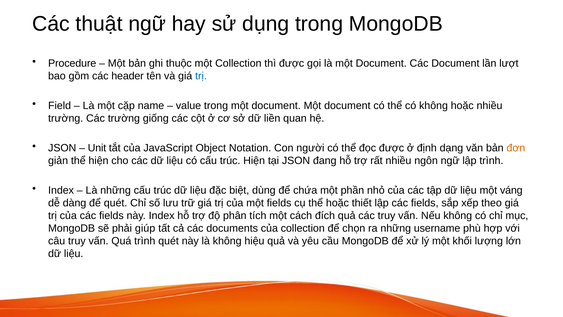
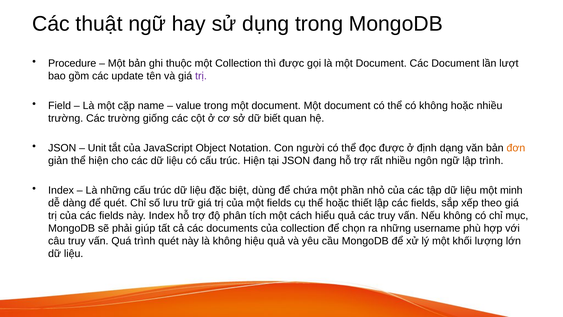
header: header -> update (128, 76)
trị colour: blue -> purple (201, 76)
liền: liền -> biết (272, 118)
váng: váng -> minh (511, 190)
đích: đích -> hiểu (325, 215)
